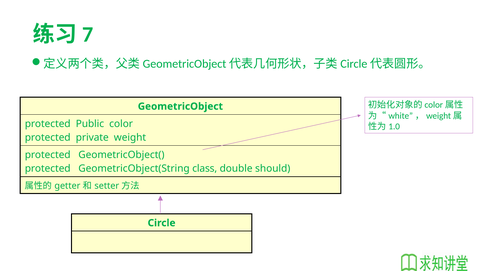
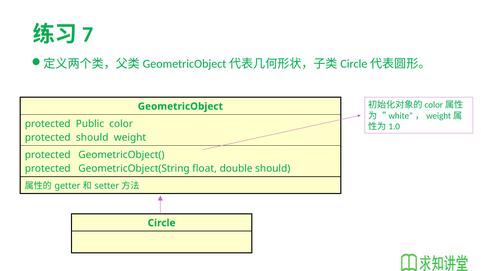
protected private: private -> should (92, 137)
class: class -> float (205, 168)
